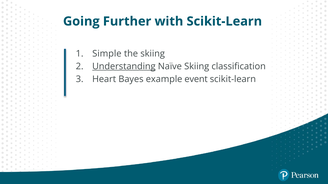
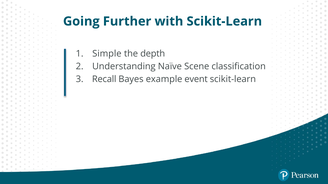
the skiing: skiing -> depth (153, 54)
Understanding underline: present -> none (124, 67)
Naïve Skiing: Skiing -> Scene (197, 67)
Heart: Heart -> Recall (104, 79)
